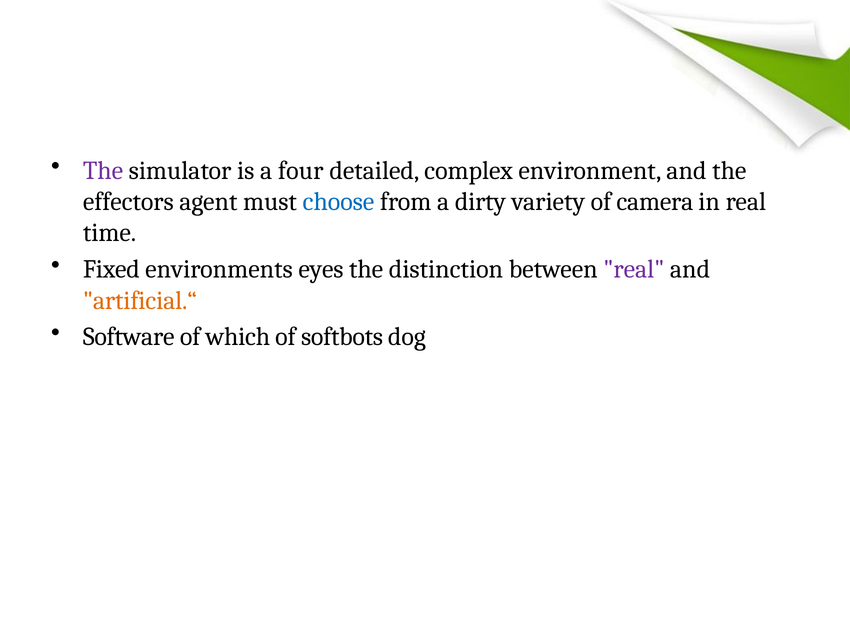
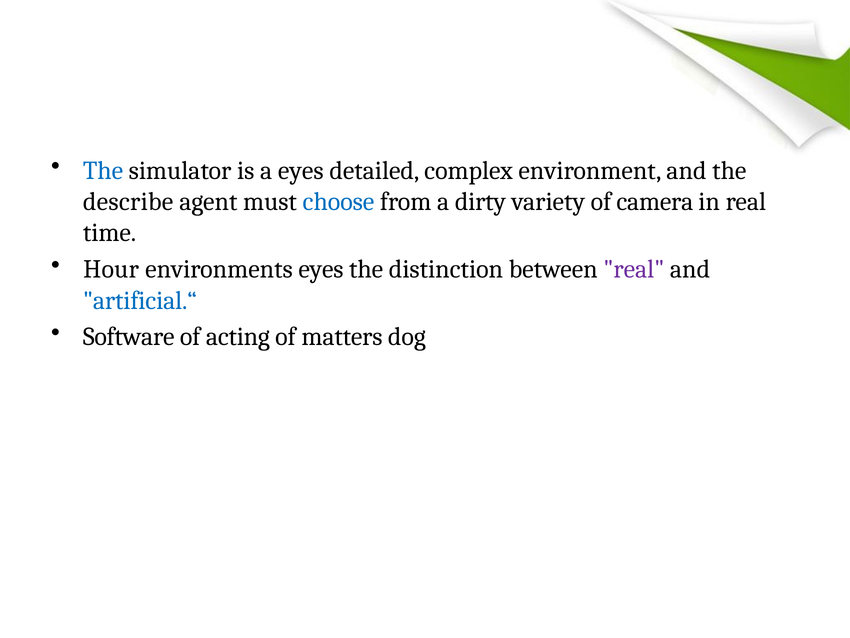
The colour: purple -> blue (103, 170)
a four: four -> eyes (301, 170)
effectors: effectors -> describe (128, 202)
Fixed: Fixed -> Hour (111, 269)
artificial.“ colour: orange -> blue (140, 300)
which: which -> acting (238, 337)
softbots: softbots -> matters (342, 337)
